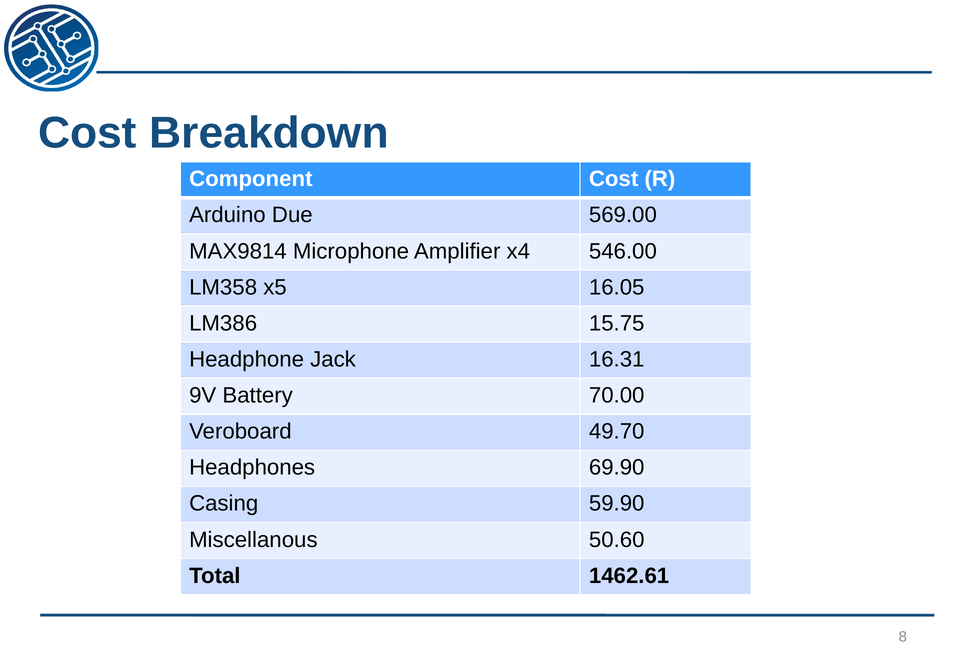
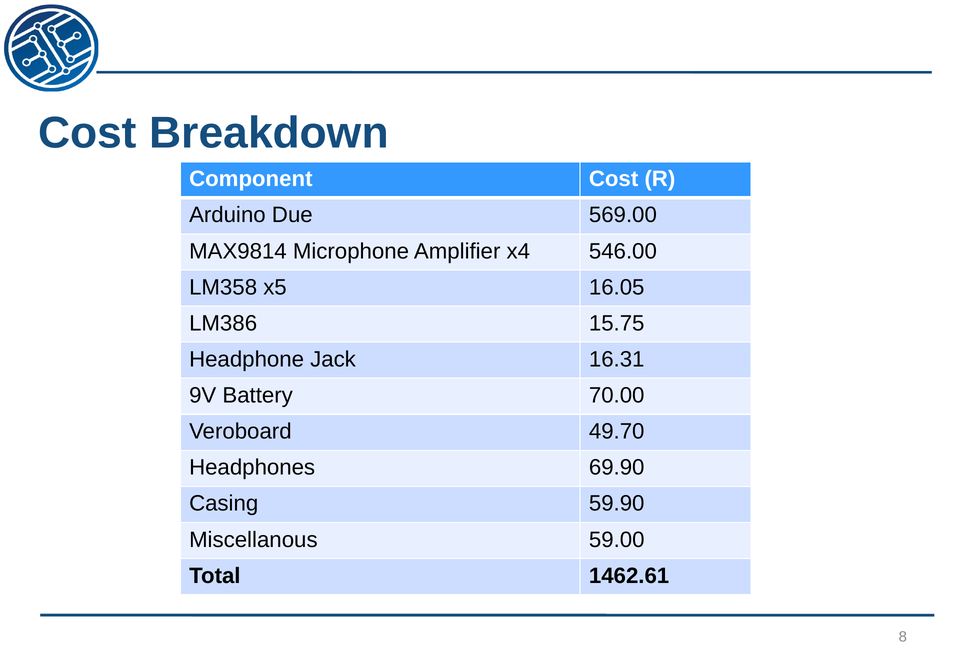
50.60: 50.60 -> 59.00 (617, 540)
